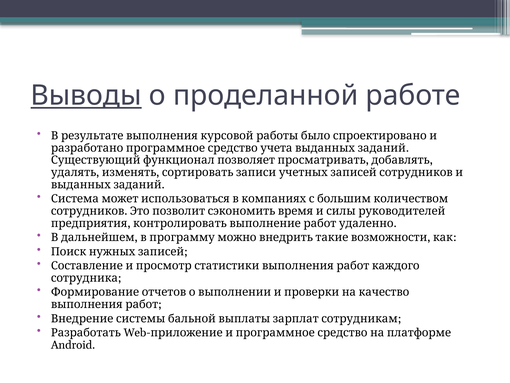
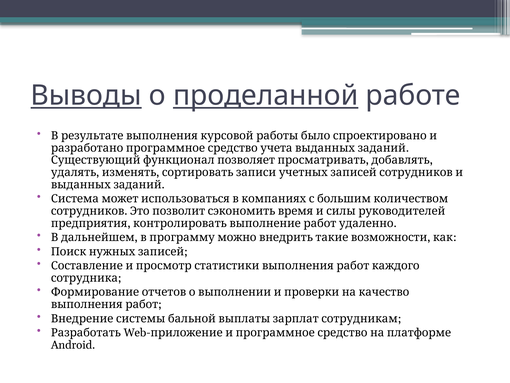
проделанной underline: none -> present (266, 95)
